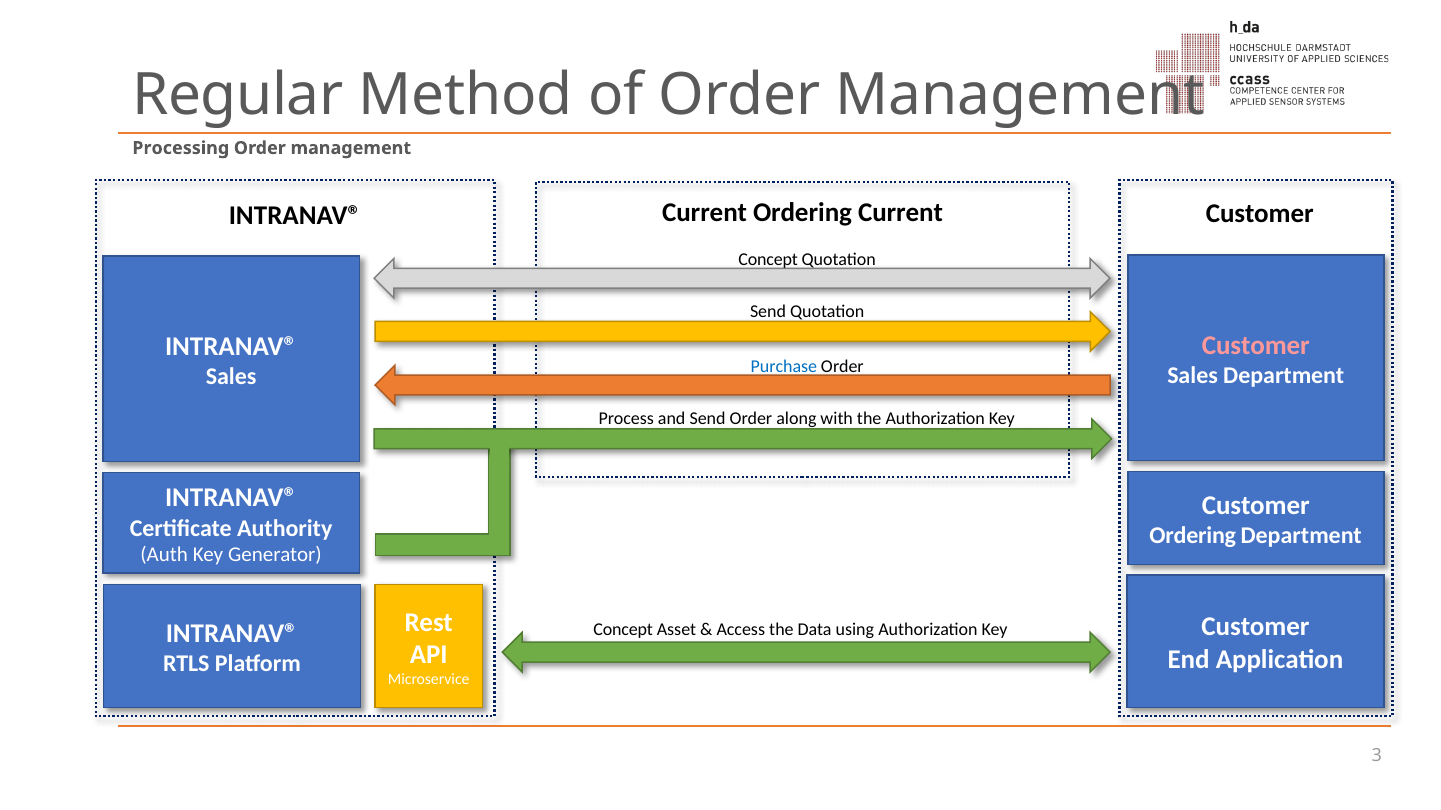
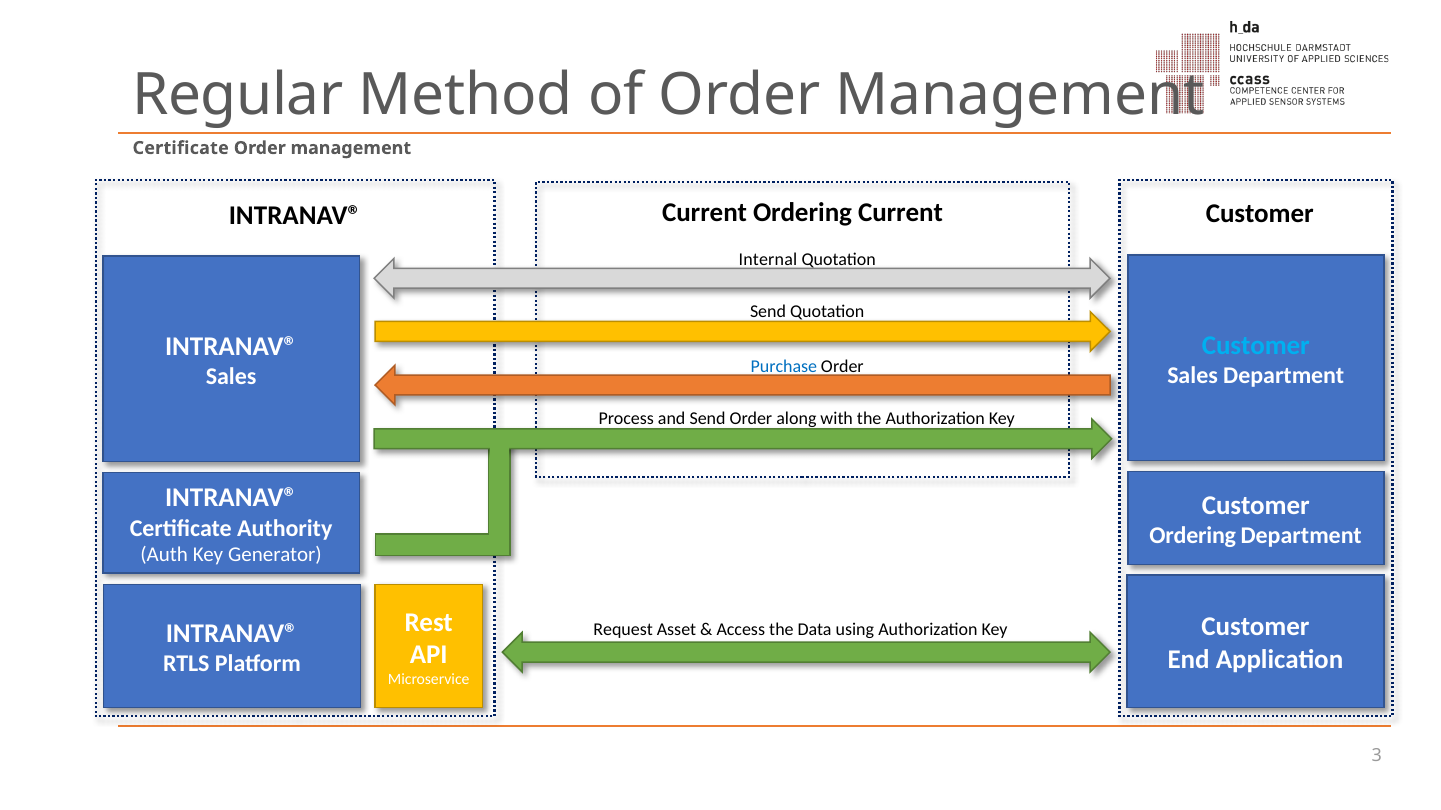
Processing: Processing -> Certificate (181, 148)
Concept: Concept -> Internal (768, 260)
Customer colour: pink -> light blue (1256, 346)
Concept: Concept -> Request (623, 630)
